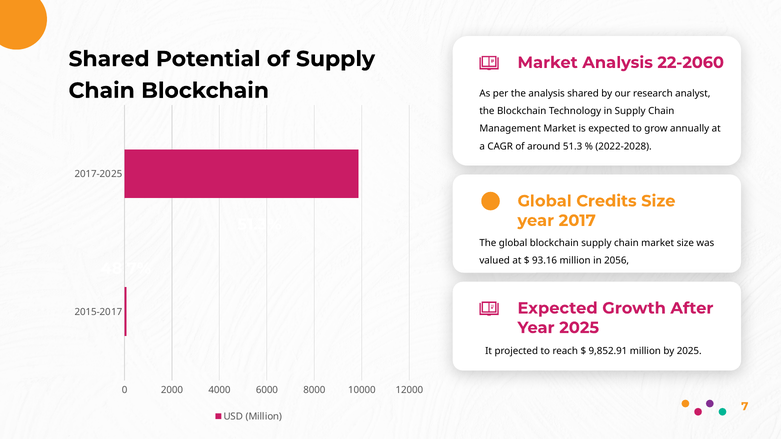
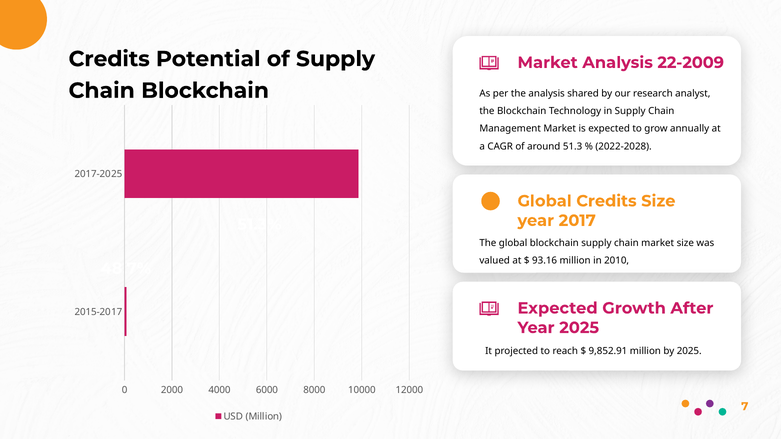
Shared: Shared -> Credits (109, 59)
22-2060: 22-2060 -> 22-2009 (691, 63)
2056: 2056 -> 2010 (617, 261)
